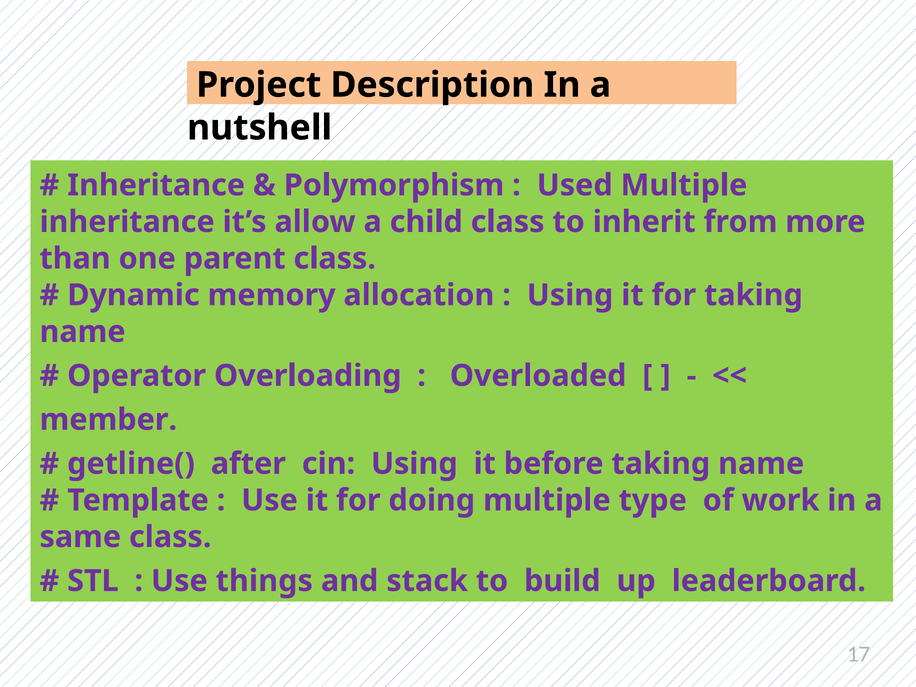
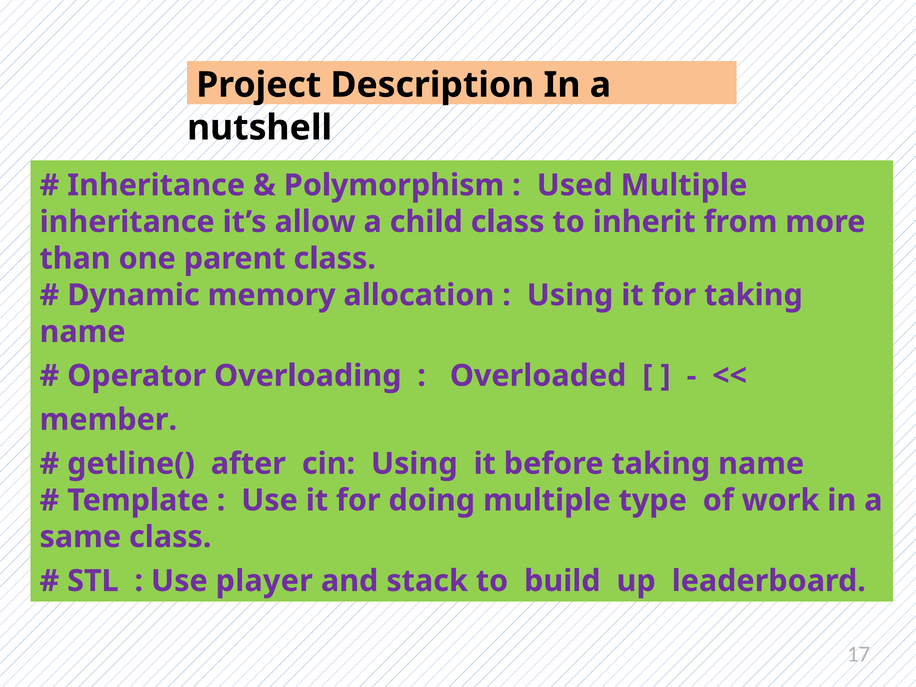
things: things -> player (264, 581)
